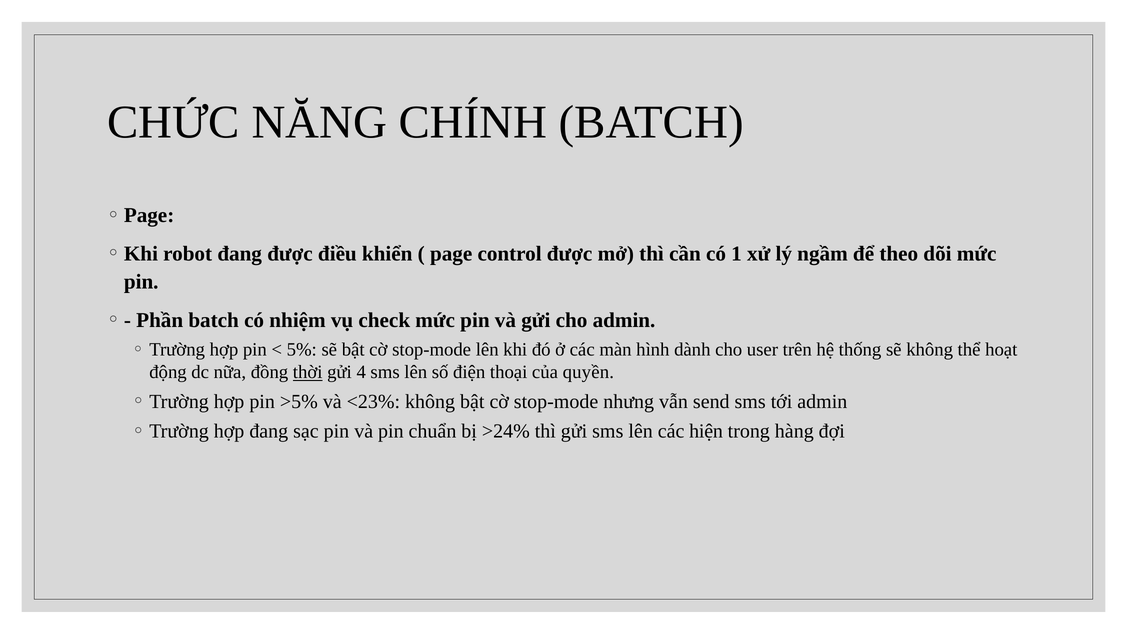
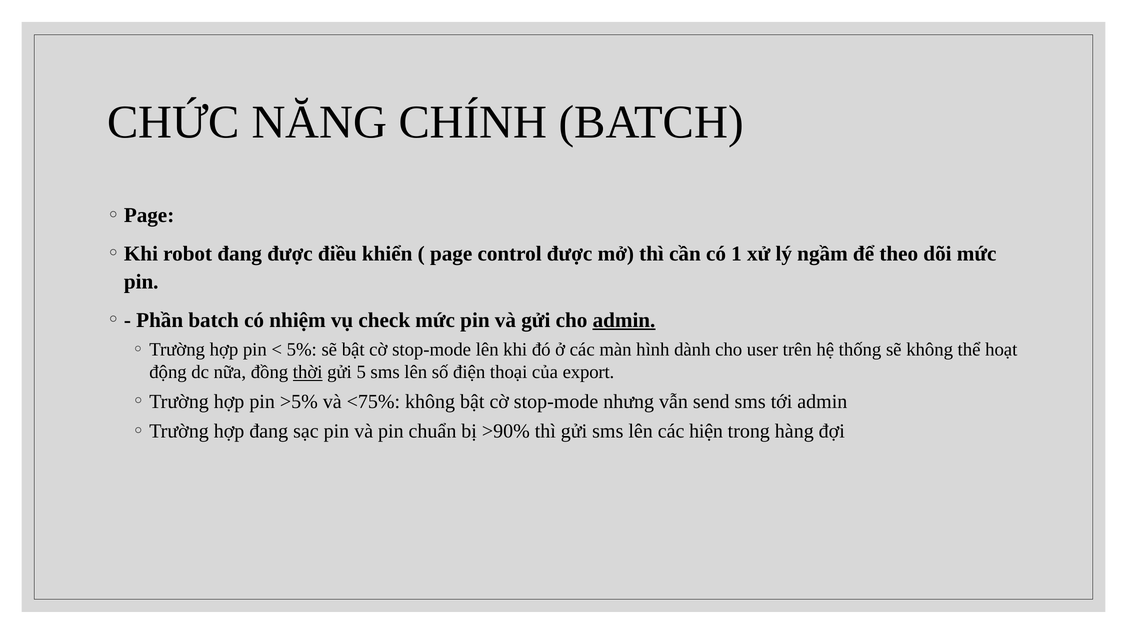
admin underline: none -> present (624, 320)
4: 4 -> 5 (361, 372)
quyền: quyền -> export (588, 372)
<23%: <23% -> <75% (373, 401)
>24%: >24% -> >90% (506, 431)
